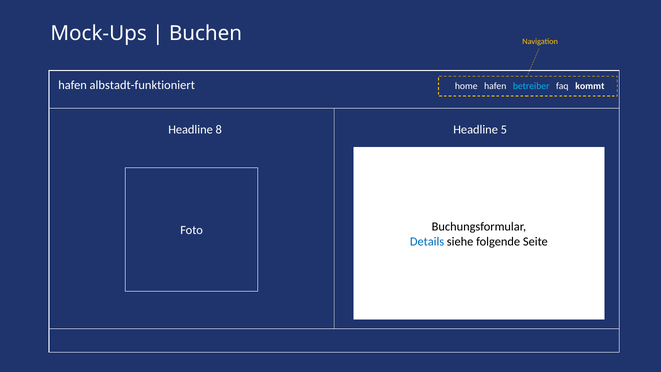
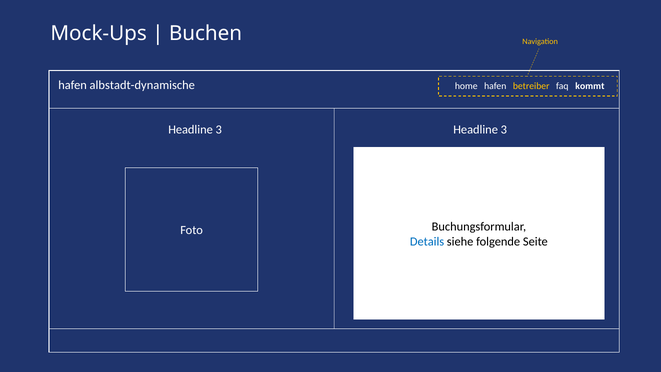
albstadt-funktioniert: albstadt-funktioniert -> albstadt-dynamische (142, 85)
betreiber colour: light blue -> yellow (531, 86)
8: 8 -> 3 (219, 129)
5: 5 -> 3 (504, 129)
